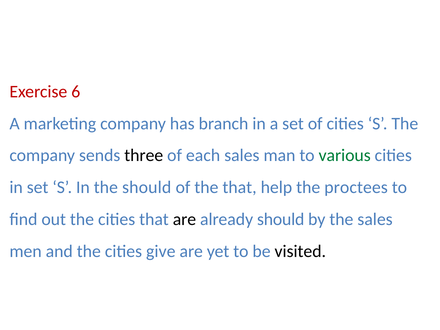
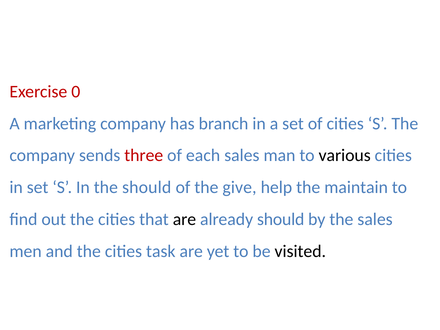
6: 6 -> 0 (76, 92)
three colour: black -> red (144, 155)
various colour: green -> black (345, 155)
the that: that -> give (239, 187)
proctees: proctees -> maintain (356, 187)
give: give -> task (161, 251)
